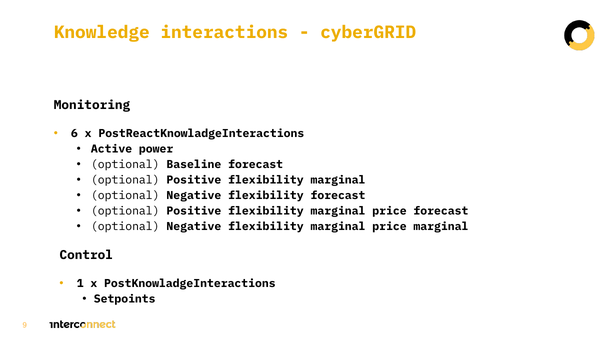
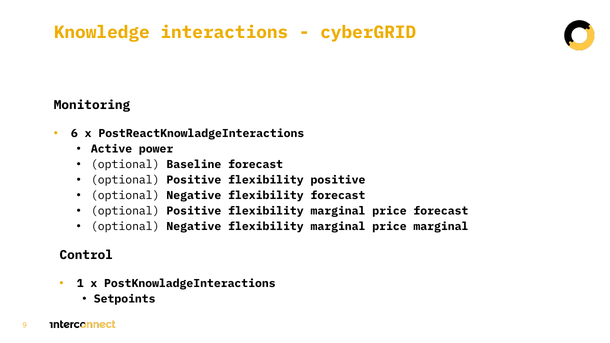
marginal: marginal -> positive (338, 180)
